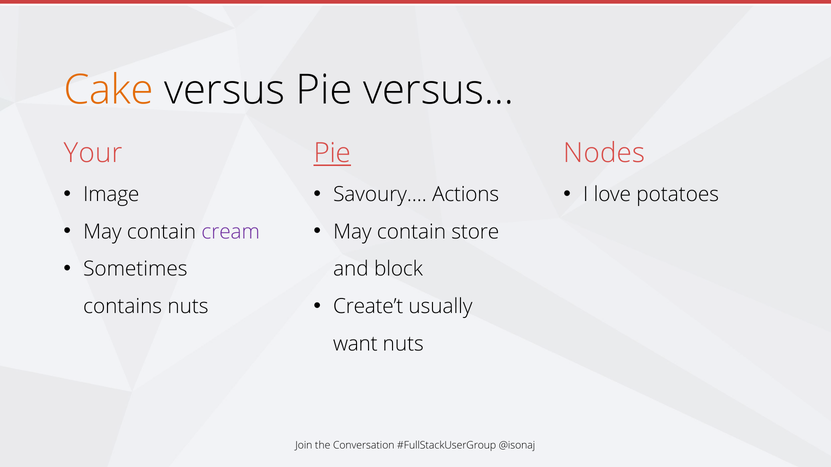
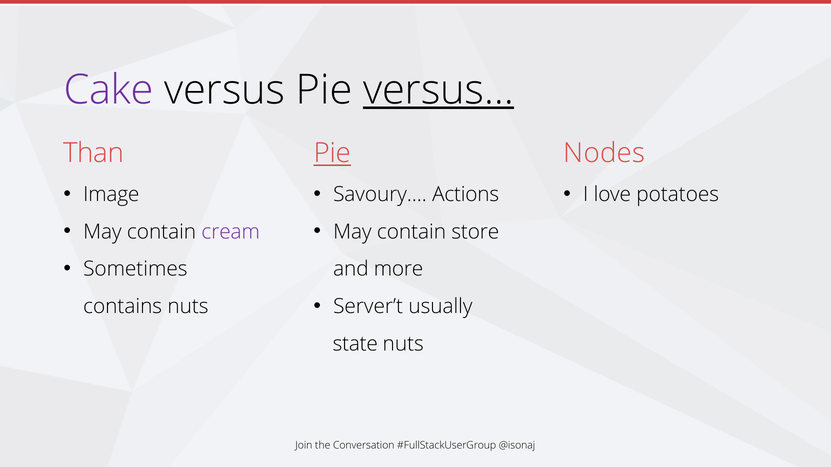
Cake colour: orange -> purple (109, 90)
versus… underline: none -> present (439, 90)
Your: Your -> Than (94, 153)
block: block -> more (398, 269)
Create’t: Create’t -> Server’t (368, 307)
want: want -> state (355, 344)
